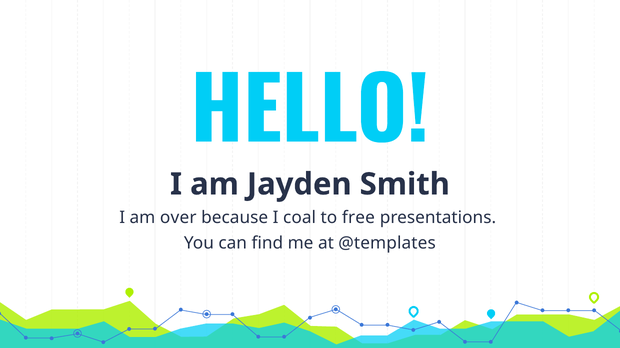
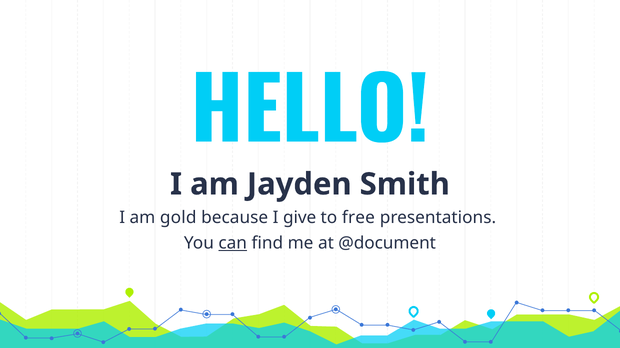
over: over -> gold (178, 218)
coal: coal -> give (300, 218)
can underline: none -> present (233, 244)
@templates: @templates -> @document (387, 244)
